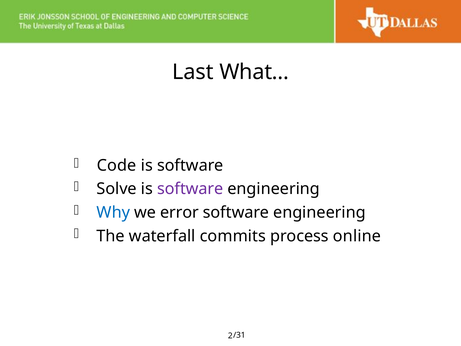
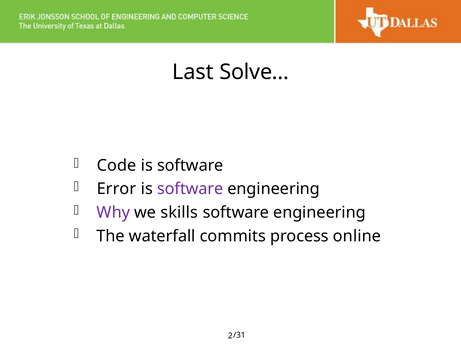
What: What -> Solve (254, 72)
Solve: Solve -> Error (117, 189)
Why colour: blue -> purple (113, 212)
error: error -> skills (179, 212)
